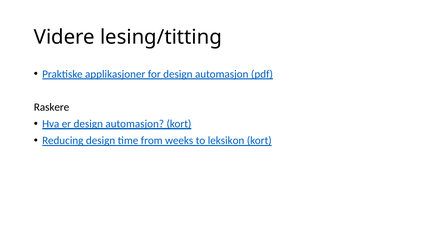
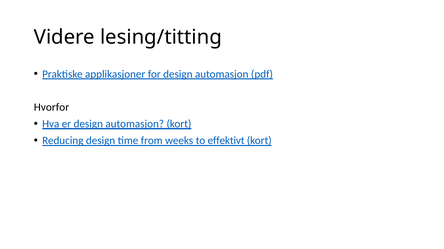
Raskere: Raskere -> Hvorfor (51, 108)
leksikon: leksikon -> effektivt (226, 141)
